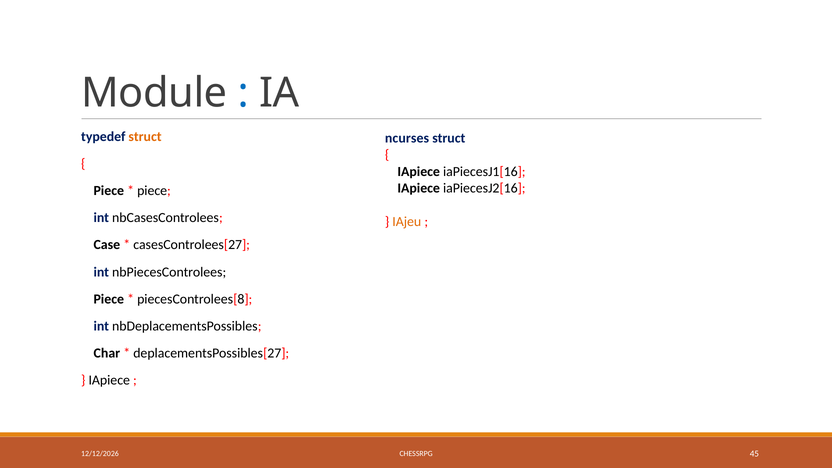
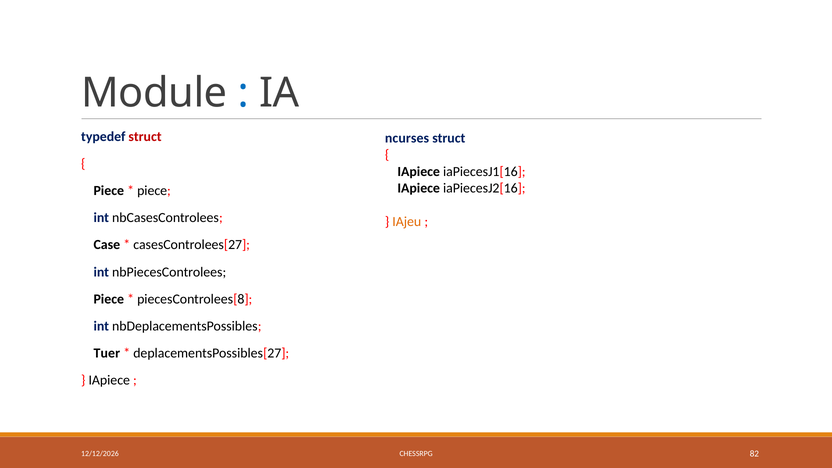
struct colour: orange -> red (145, 136)
Char: Char -> Tuer (107, 353)
45: 45 -> 82 (754, 454)
